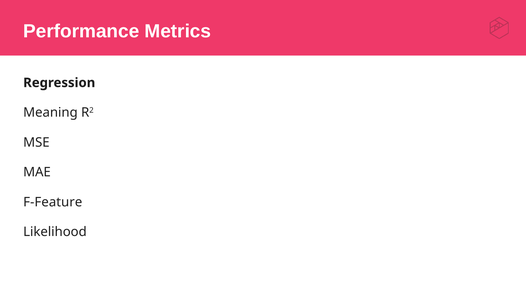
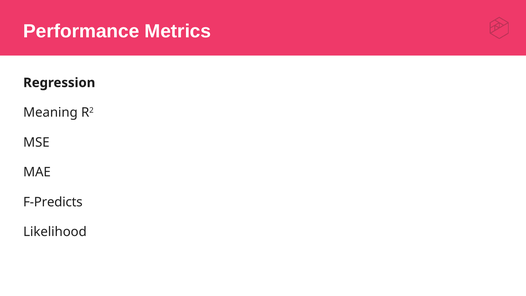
F-Feature: F-Feature -> F-Predicts (53, 202)
